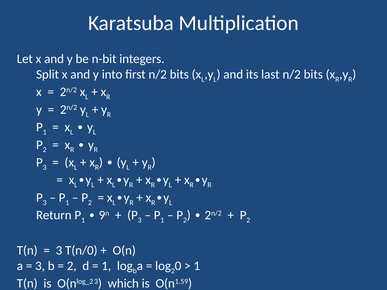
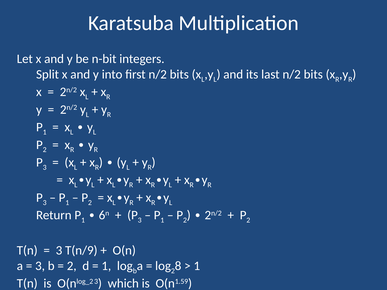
9: 9 -> 6 (102, 215)
T(n/0: T(n/0 -> T(n/9 (81, 251)
0: 0 -> 8 (178, 266)
